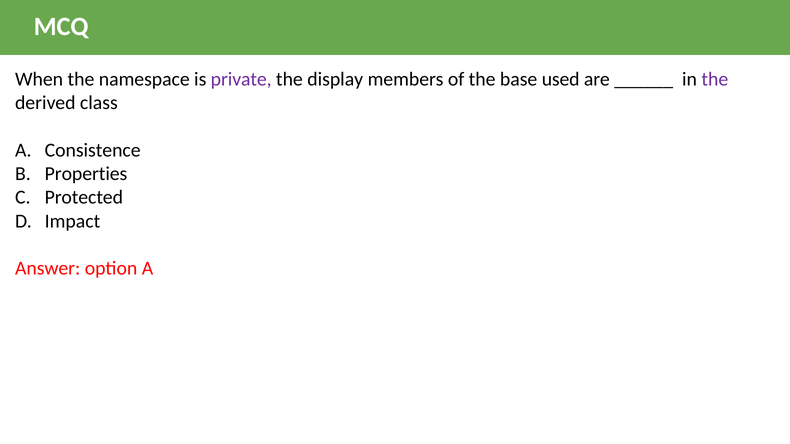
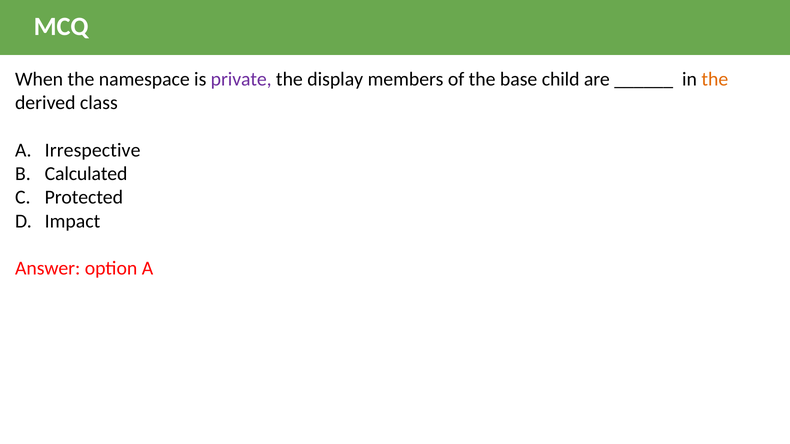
used: used -> child (561, 79)
the colour: purple -> orange (715, 79)
Consistence: Consistence -> Irrespective (93, 150)
Properties: Properties -> Calculated (86, 174)
